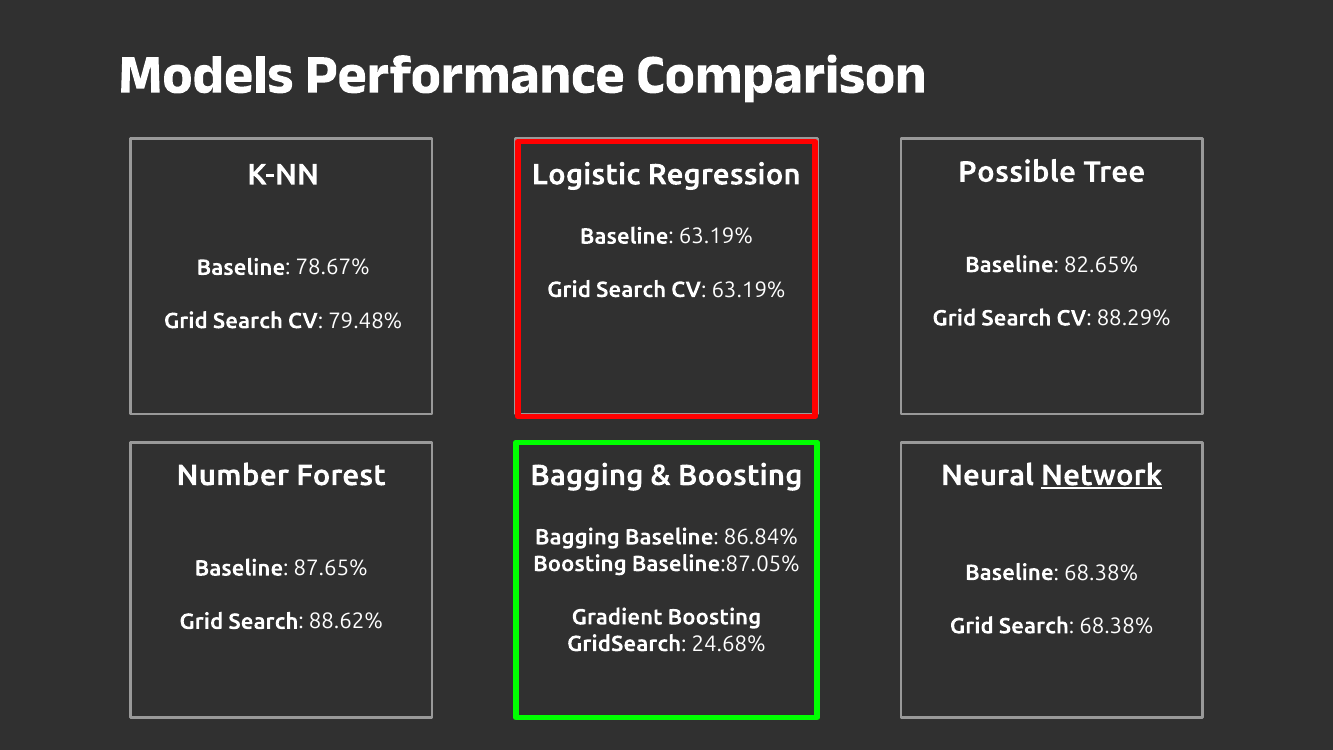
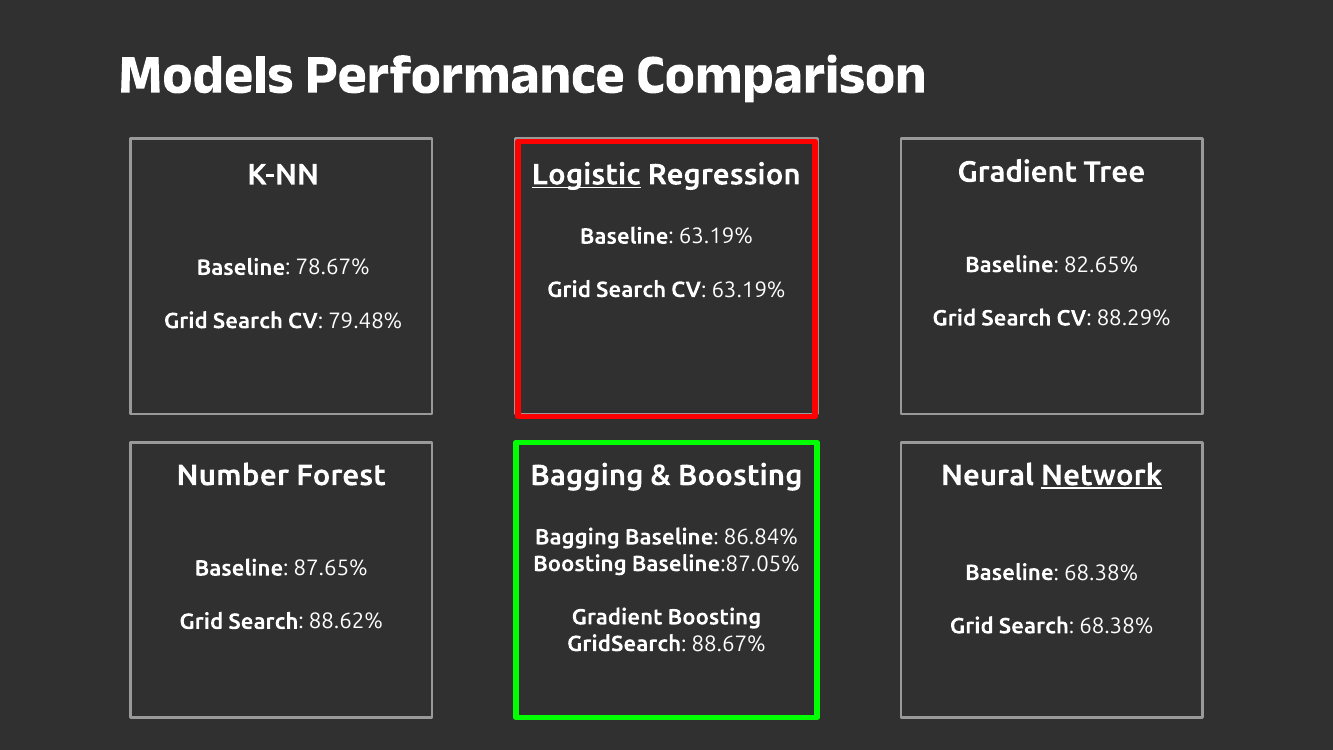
Possible: Possible -> Gradient (1017, 172)
Logistic underline: none -> present (586, 175)
24.68%: 24.68% -> 88.67% (729, 644)
